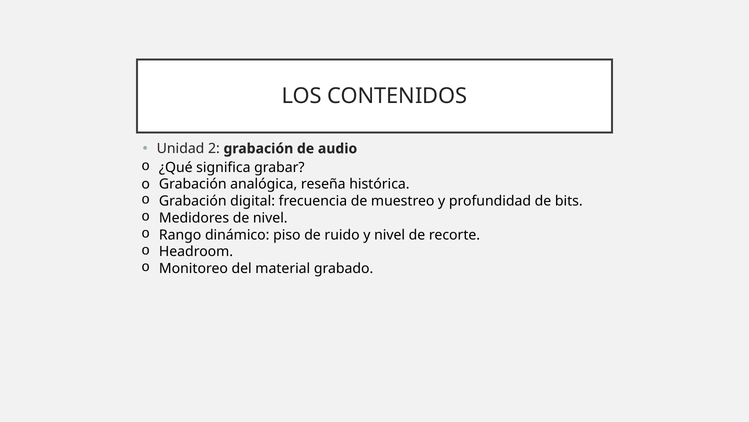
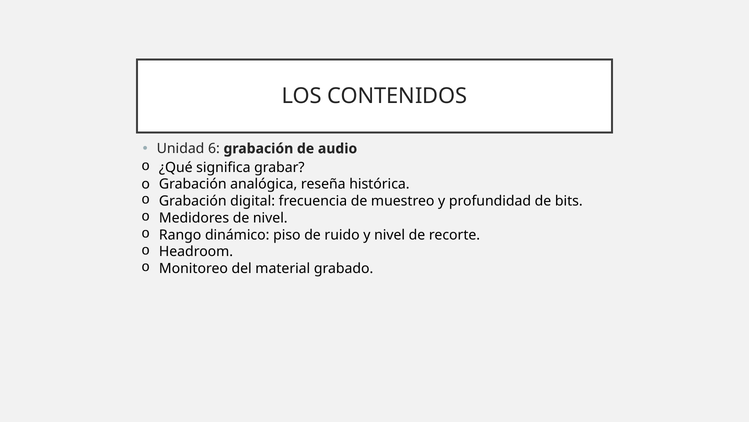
2: 2 -> 6 (214, 148)
